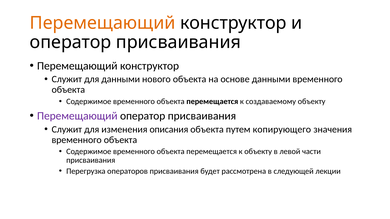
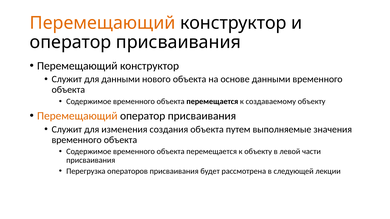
Перемещающий colour: purple -> orange (77, 116)
описания: описания -> создания (169, 130)
копирующего: копирующего -> выполняемые (282, 130)
